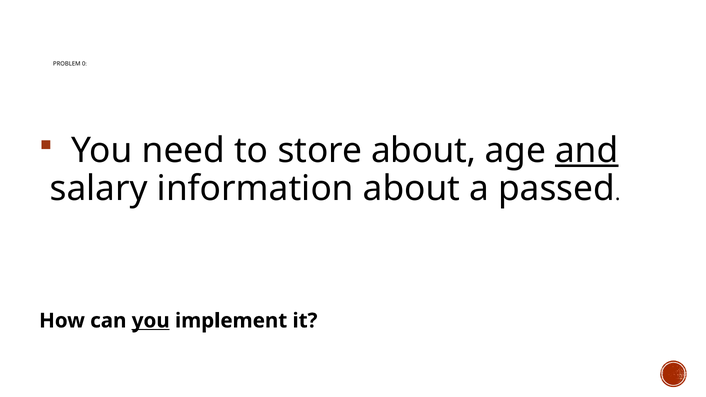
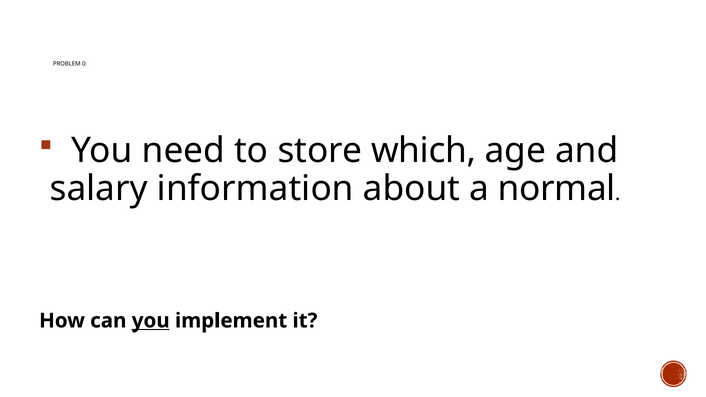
store about: about -> which (424, 151)
and underline: present -> none (587, 151)
passed: passed -> normal (557, 189)
